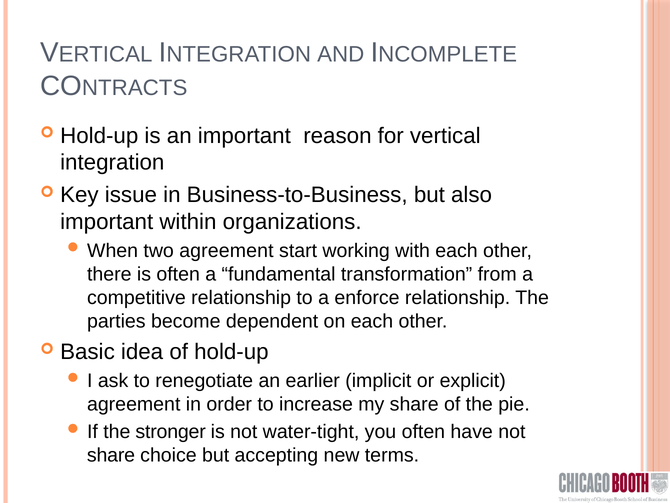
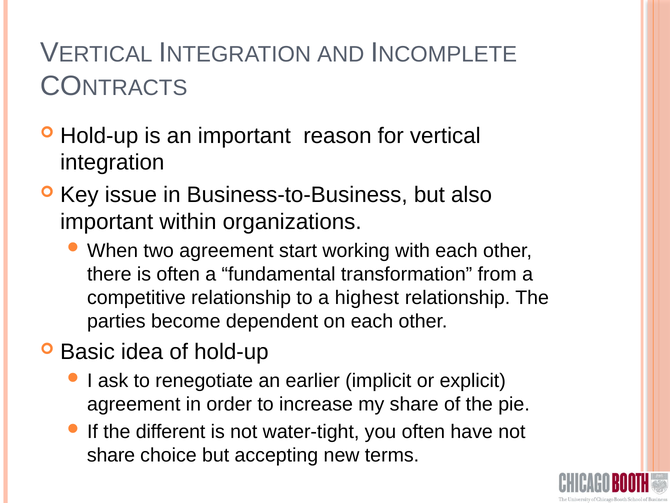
enforce: enforce -> highest (367, 297)
stronger: stronger -> different (171, 431)
